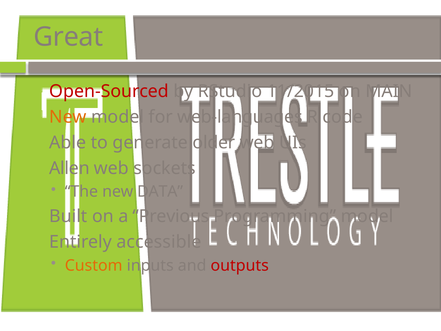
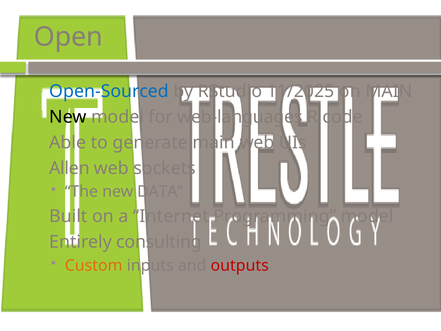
Great: Great -> Open (68, 37)
Open-Sourced colour: red -> blue (109, 91)
11/2015: 11/2015 -> 11/2025 (301, 91)
New colour: orange -> black (68, 117)
generate older: older -> main (214, 142)
Previous: Previous -> Internet (171, 216)
accessible: accessible -> consulting (159, 242)
